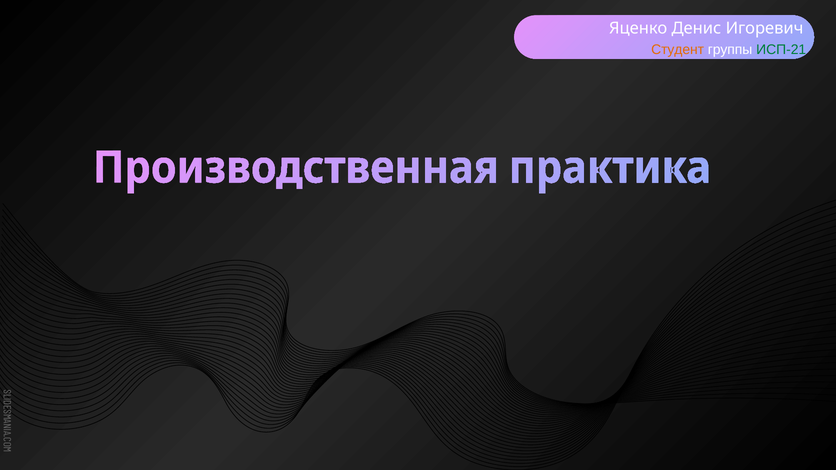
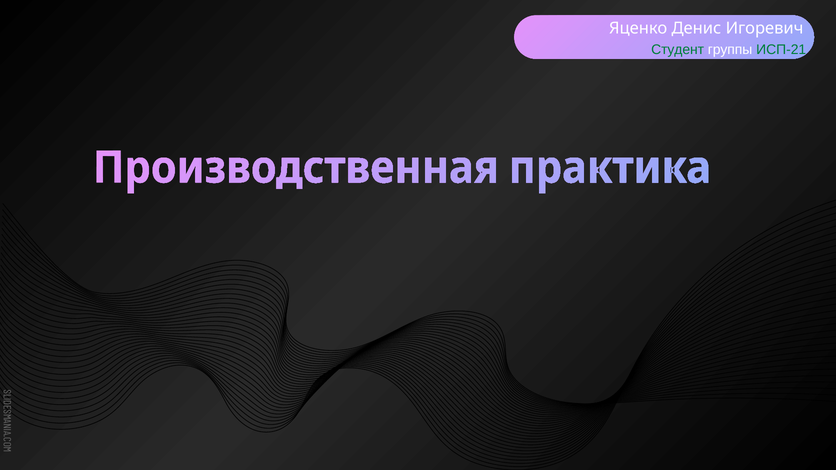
Студент colour: orange -> green (678, 49)
